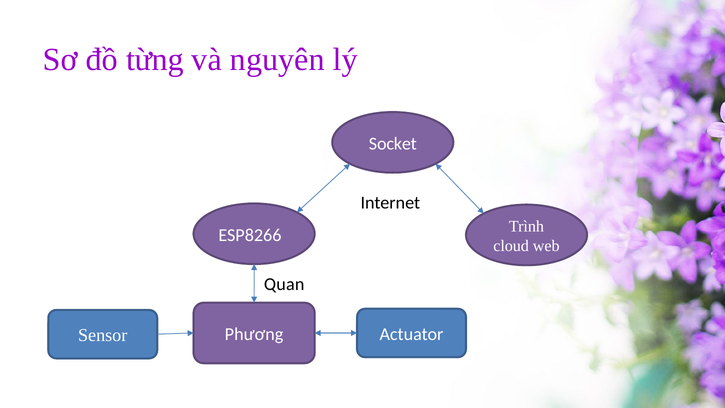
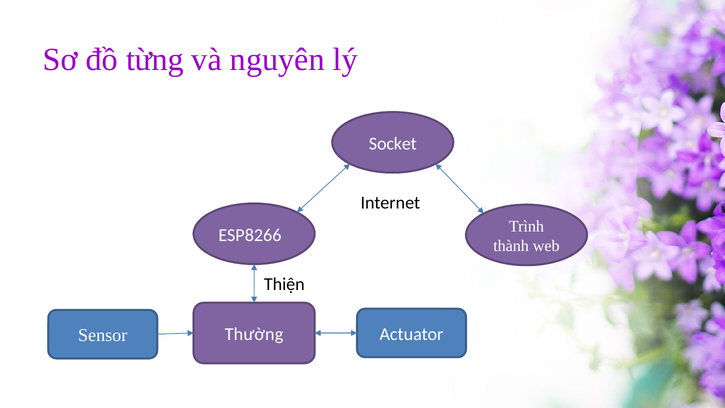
cloud: cloud -> thành (511, 246)
Quan: Quan -> Thiện (284, 284)
Phương: Phương -> Thường (254, 334)
